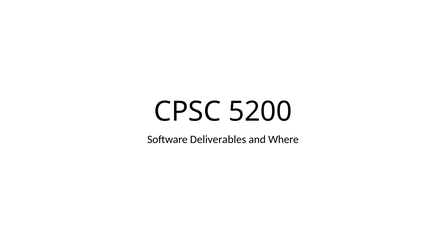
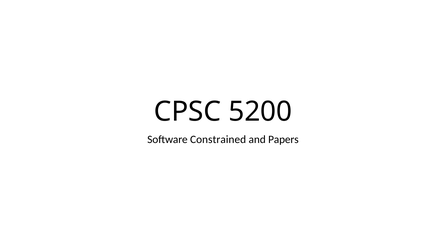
Deliverables: Deliverables -> Constrained (218, 139)
Where: Where -> Papers (283, 139)
